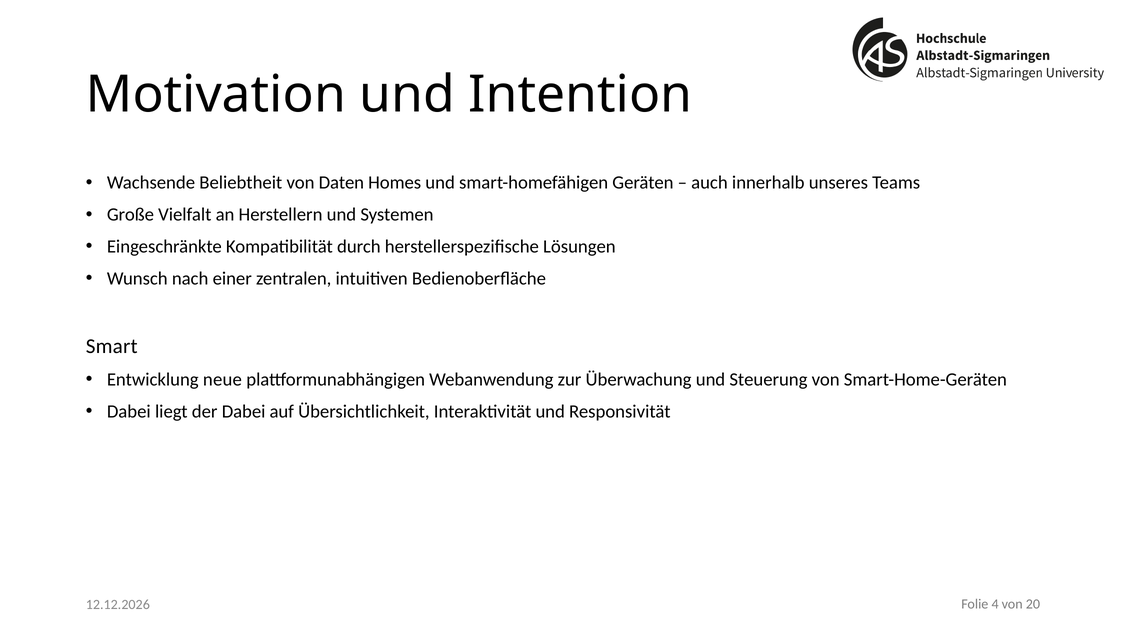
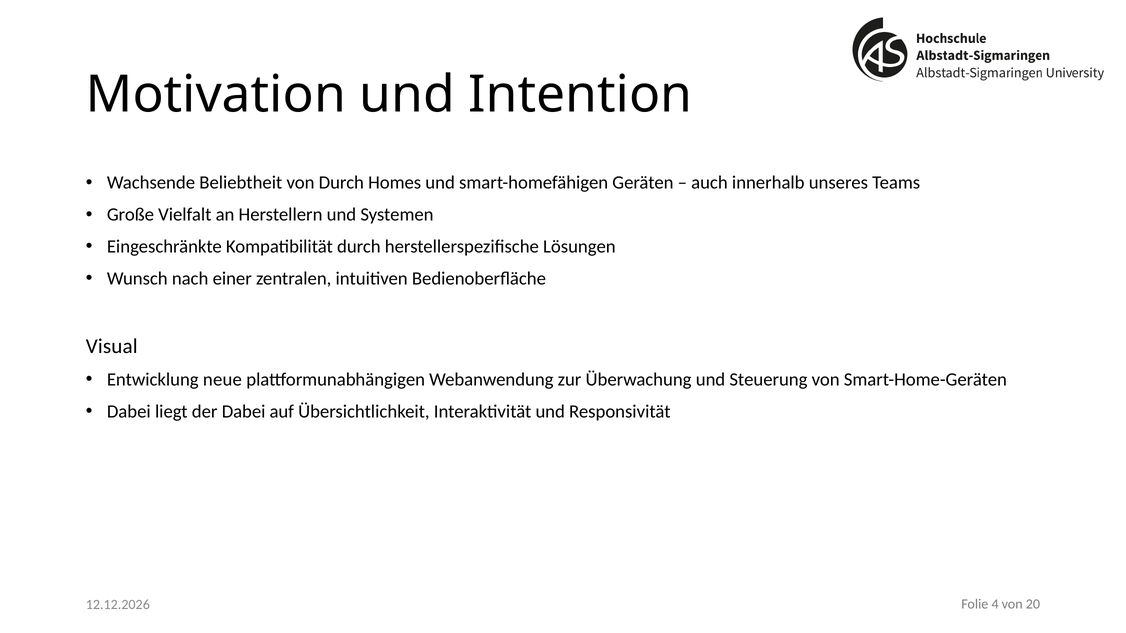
von Daten: Daten -> Durch (341, 183)
Smart: Smart -> Visual (112, 346)
